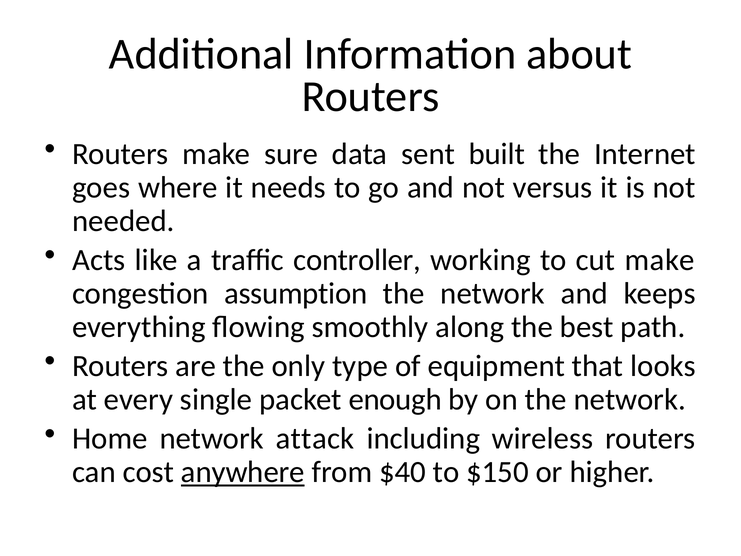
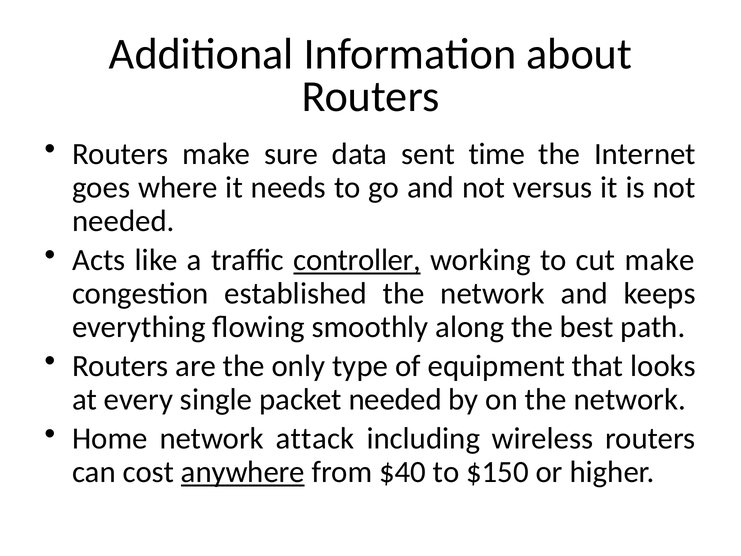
built: built -> time (497, 154)
controller underline: none -> present (357, 260)
assumption: assumption -> established (296, 293)
packet enough: enough -> needed (395, 399)
